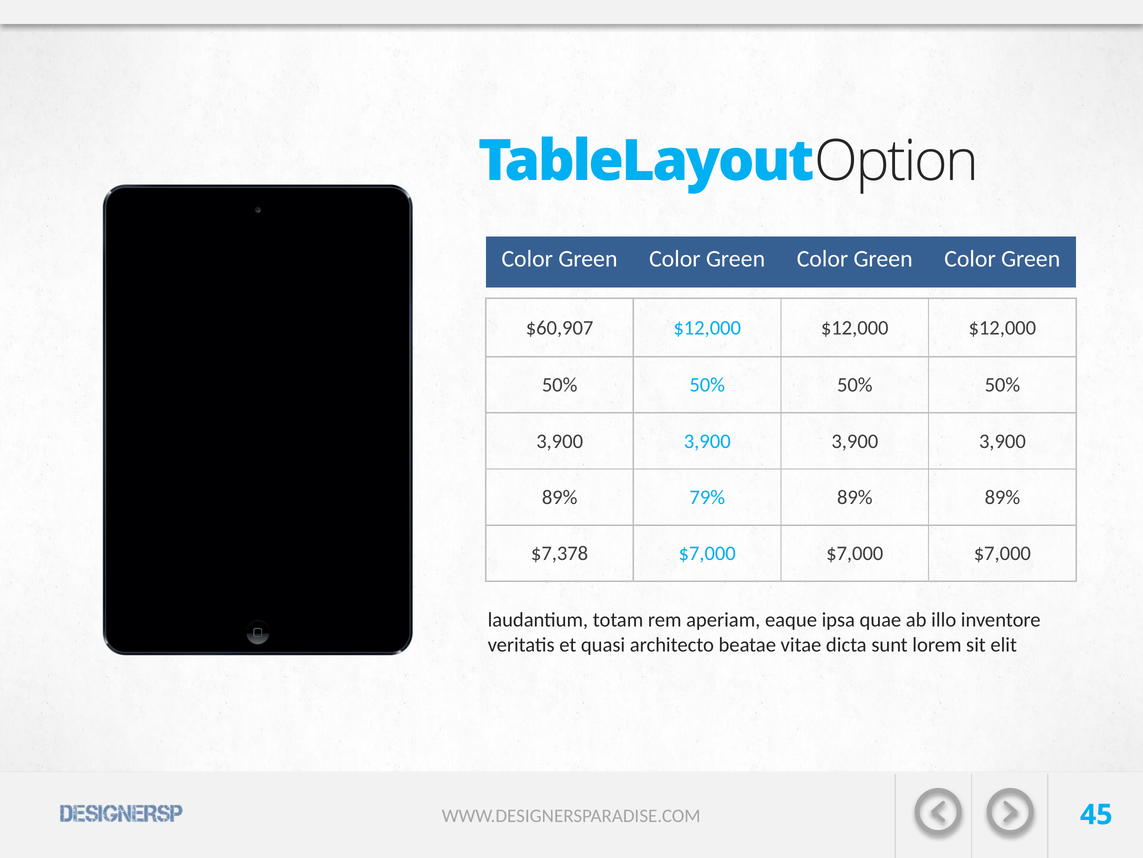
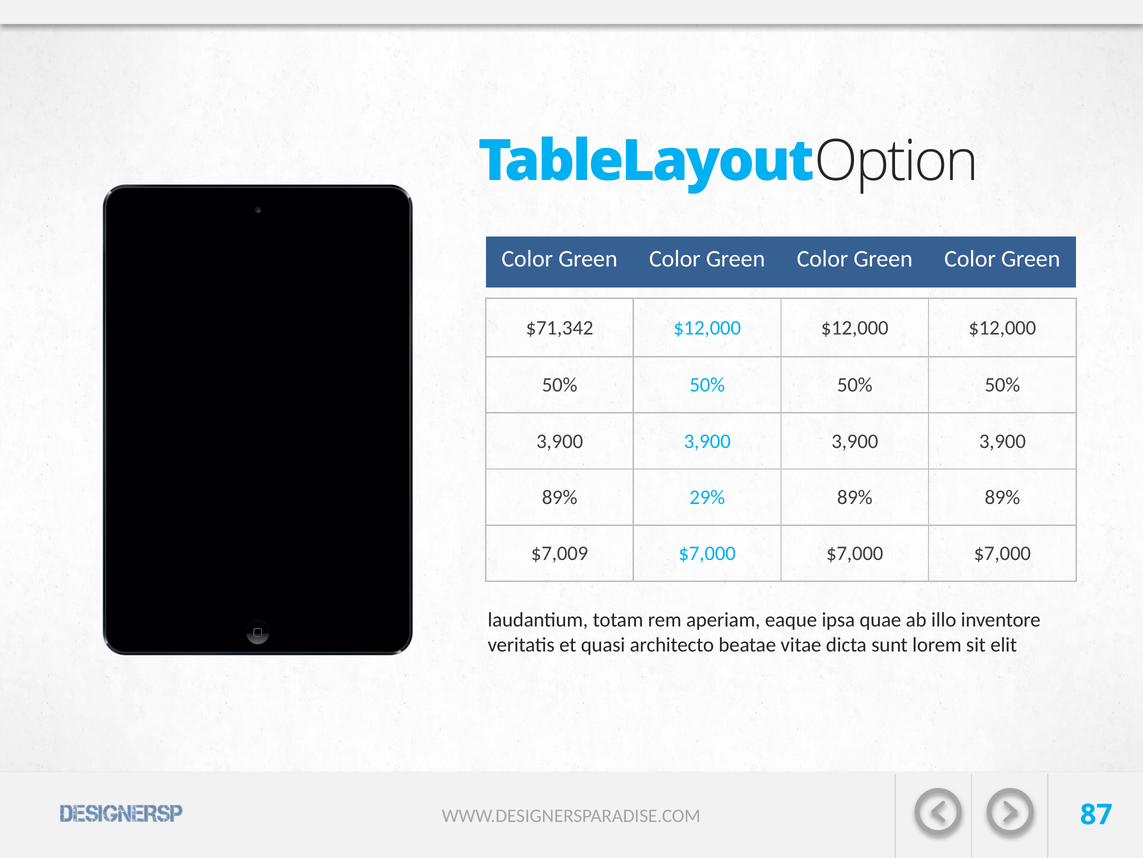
$60,907: $60,907 -> $71,342 (560, 327)
79%: 79% -> 29% (707, 497)
$7,378: $7,378 -> $7,009 (560, 553)
45: 45 -> 87 (1096, 814)
